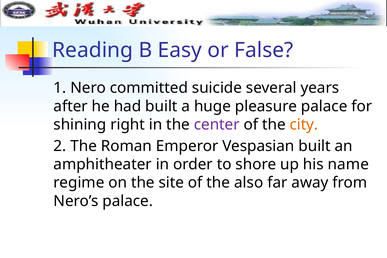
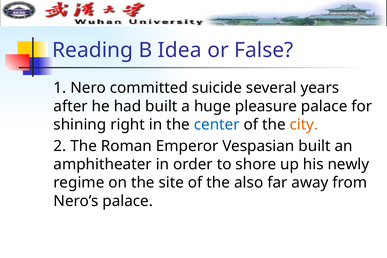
Easy: Easy -> Idea (180, 50)
center colour: purple -> blue (217, 125)
name: name -> newly (348, 164)
